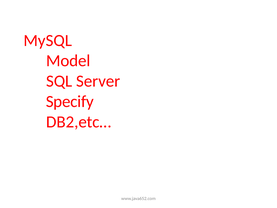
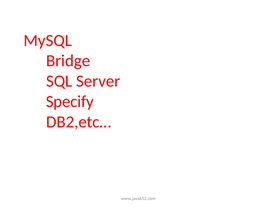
Model: Model -> Bridge (68, 61)
